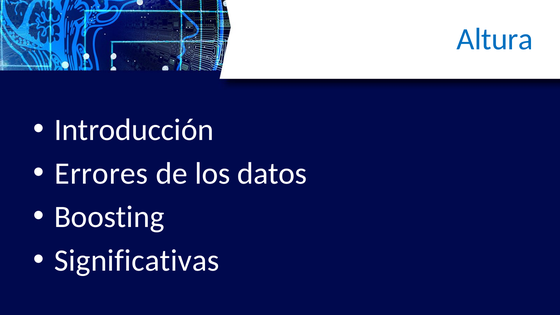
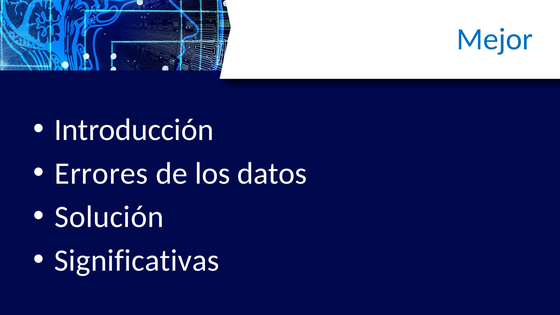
Altura: Altura -> Mejor (495, 39)
Boosting: Boosting -> Solución (109, 217)
